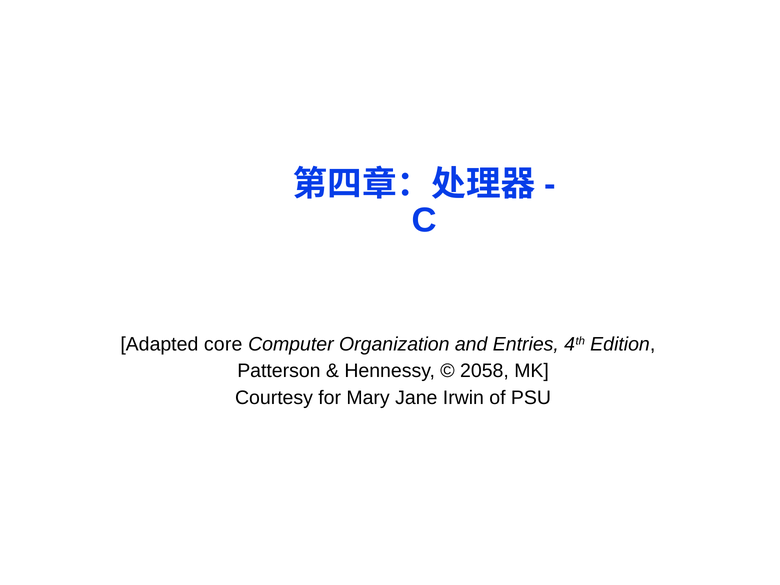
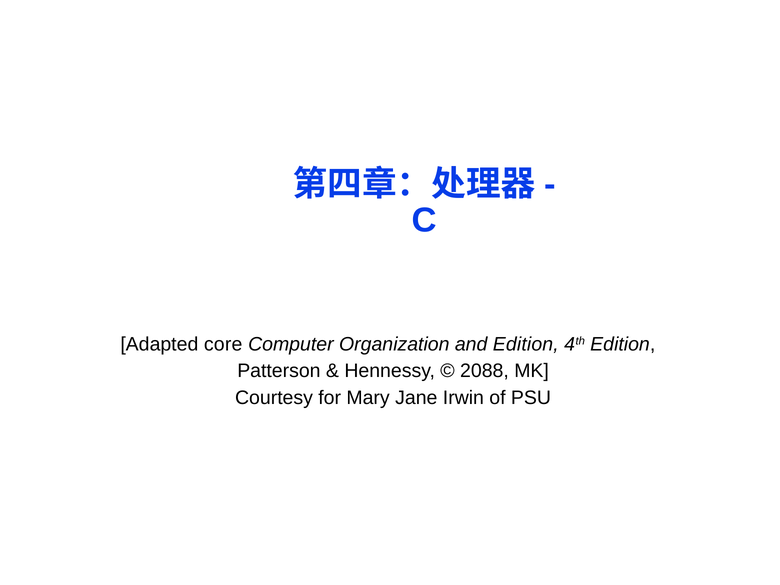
and Entries: Entries -> Edition (526, 344)
2058: 2058 -> 2088 (484, 371)
